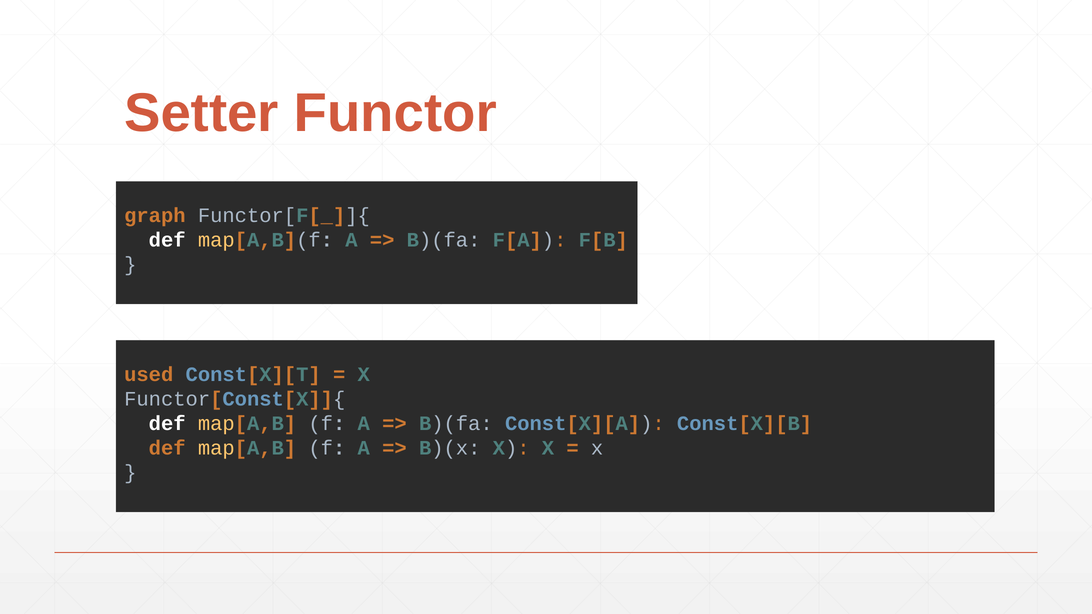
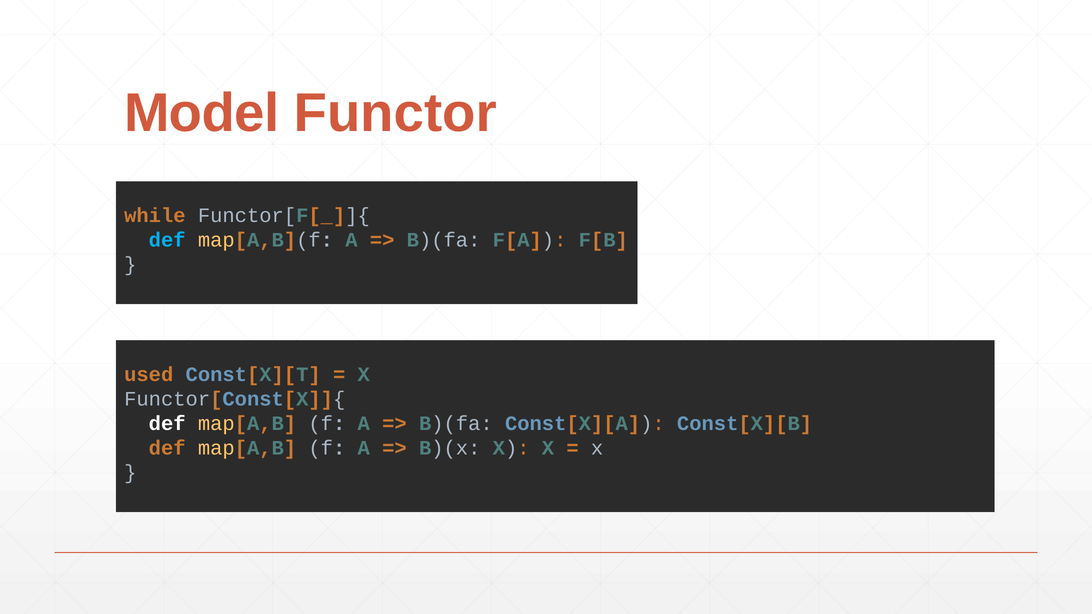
Setter: Setter -> Model (202, 114)
graph: graph -> while (155, 216)
def colour: white -> light blue (167, 240)
